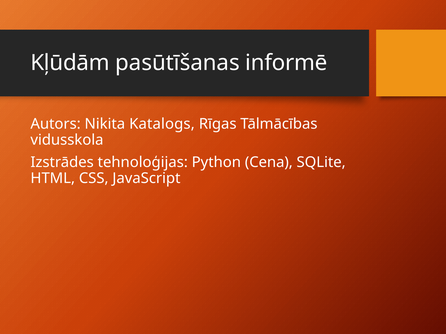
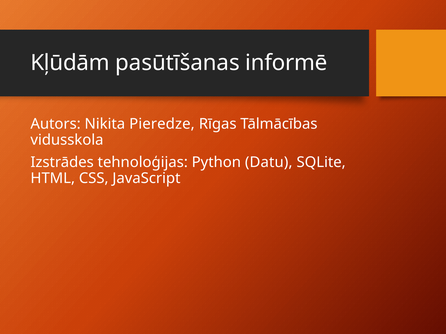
Katalogs: Katalogs -> Pieredze (162, 124)
Cena: Cena -> Datu (269, 162)
